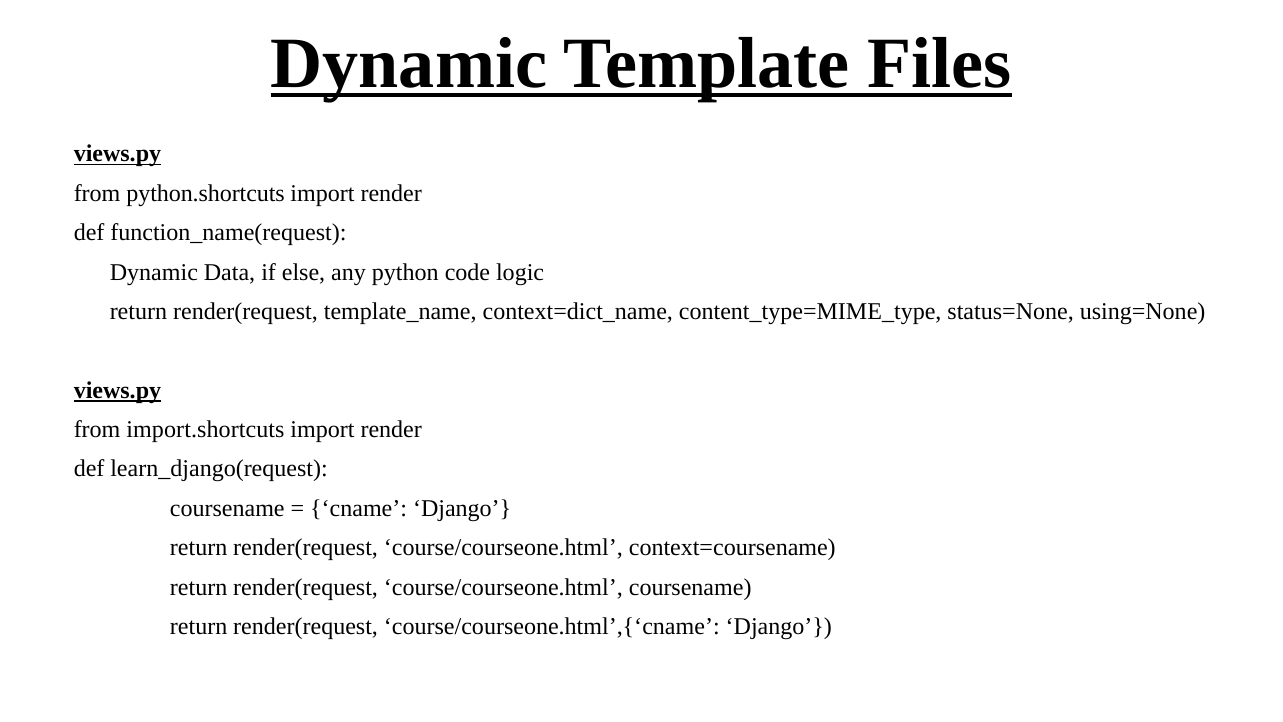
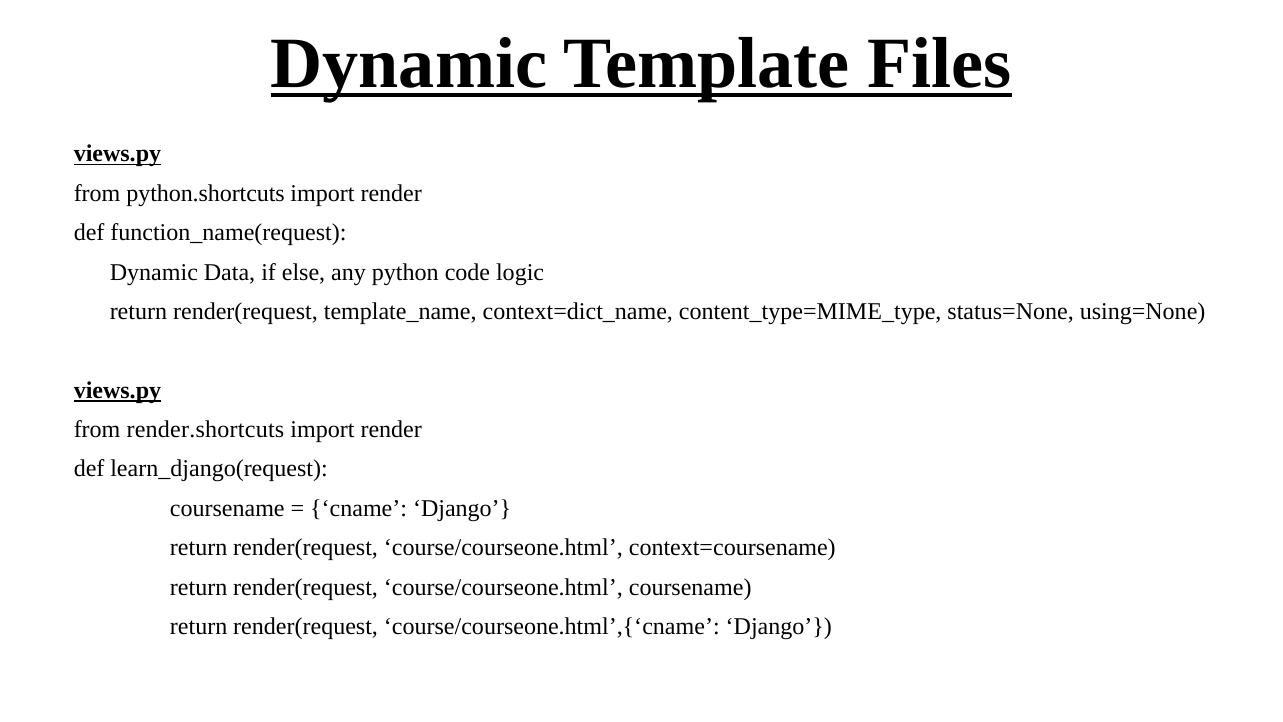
import.shortcuts: import.shortcuts -> render.shortcuts (205, 429)
